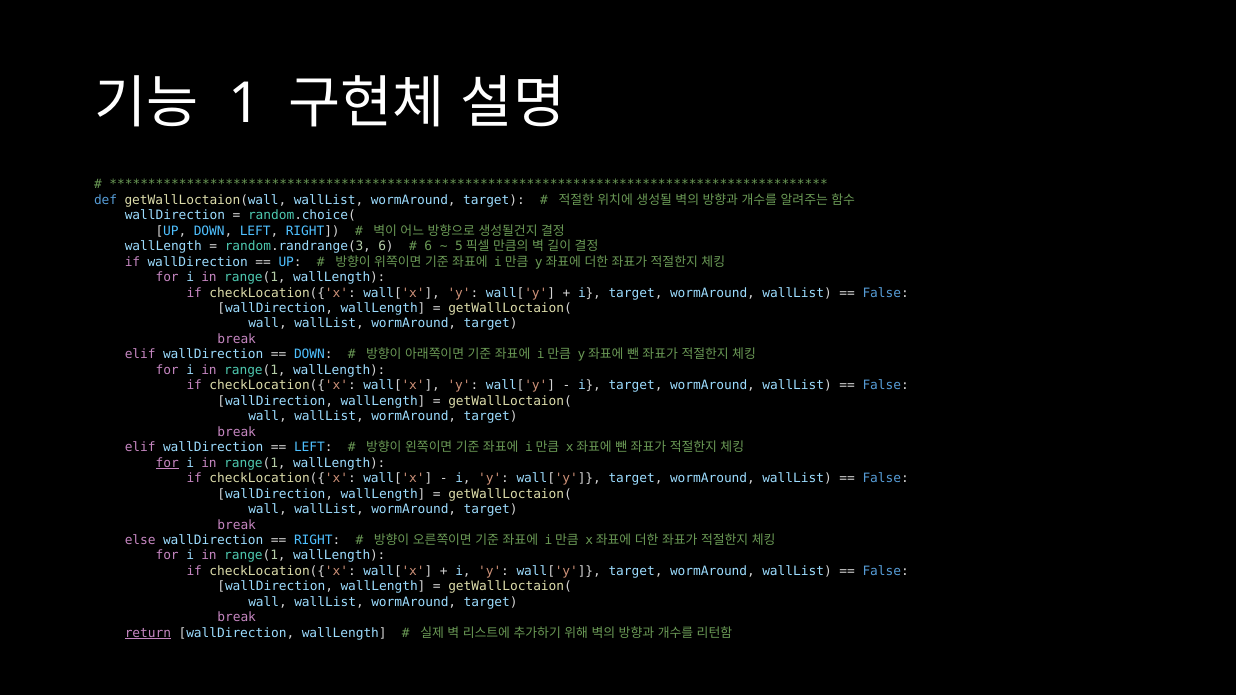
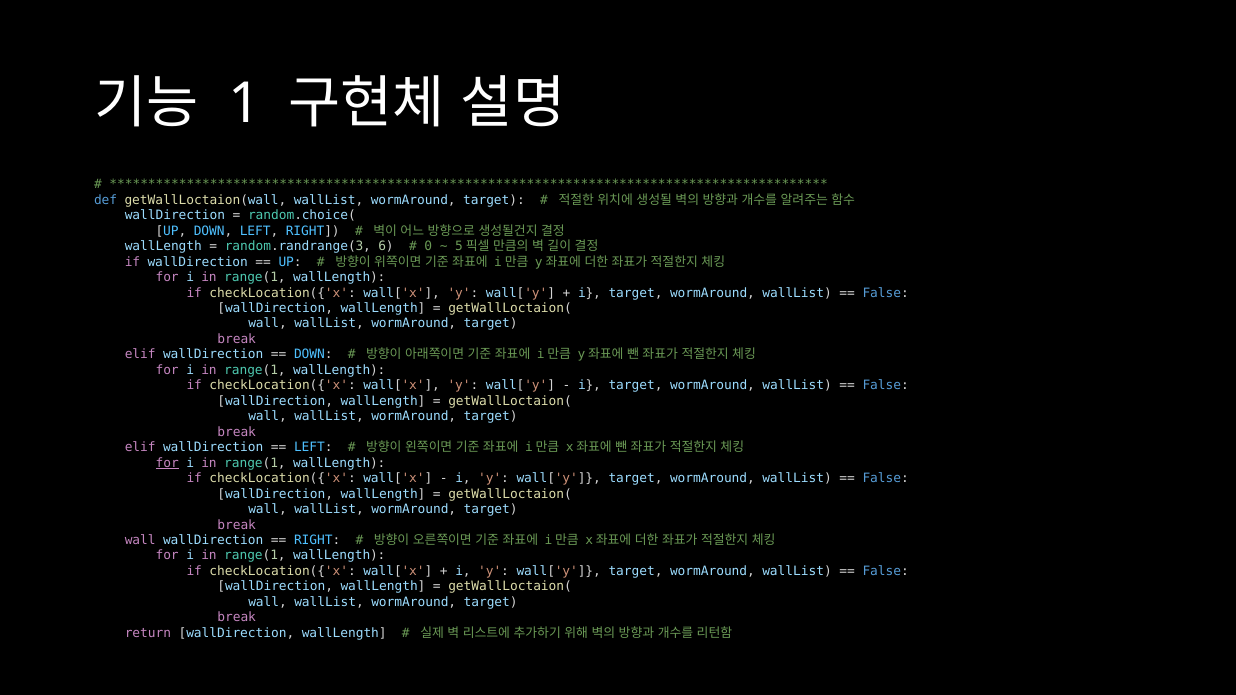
6: 6 -> 0 (428, 246)
else: else -> wall (140, 540)
return underline: present -> none (148, 633)
